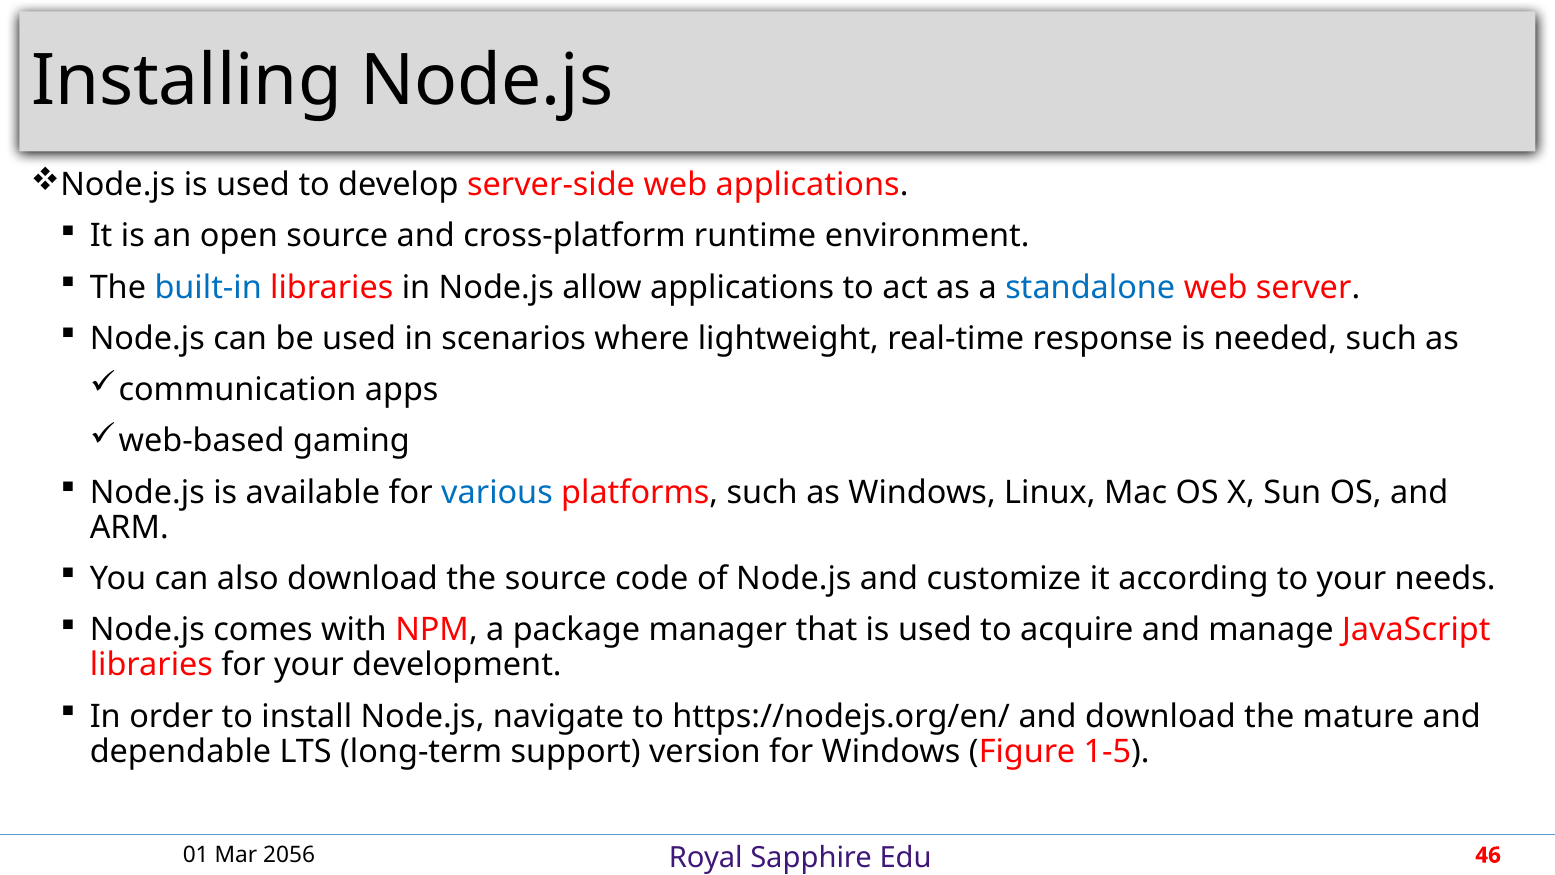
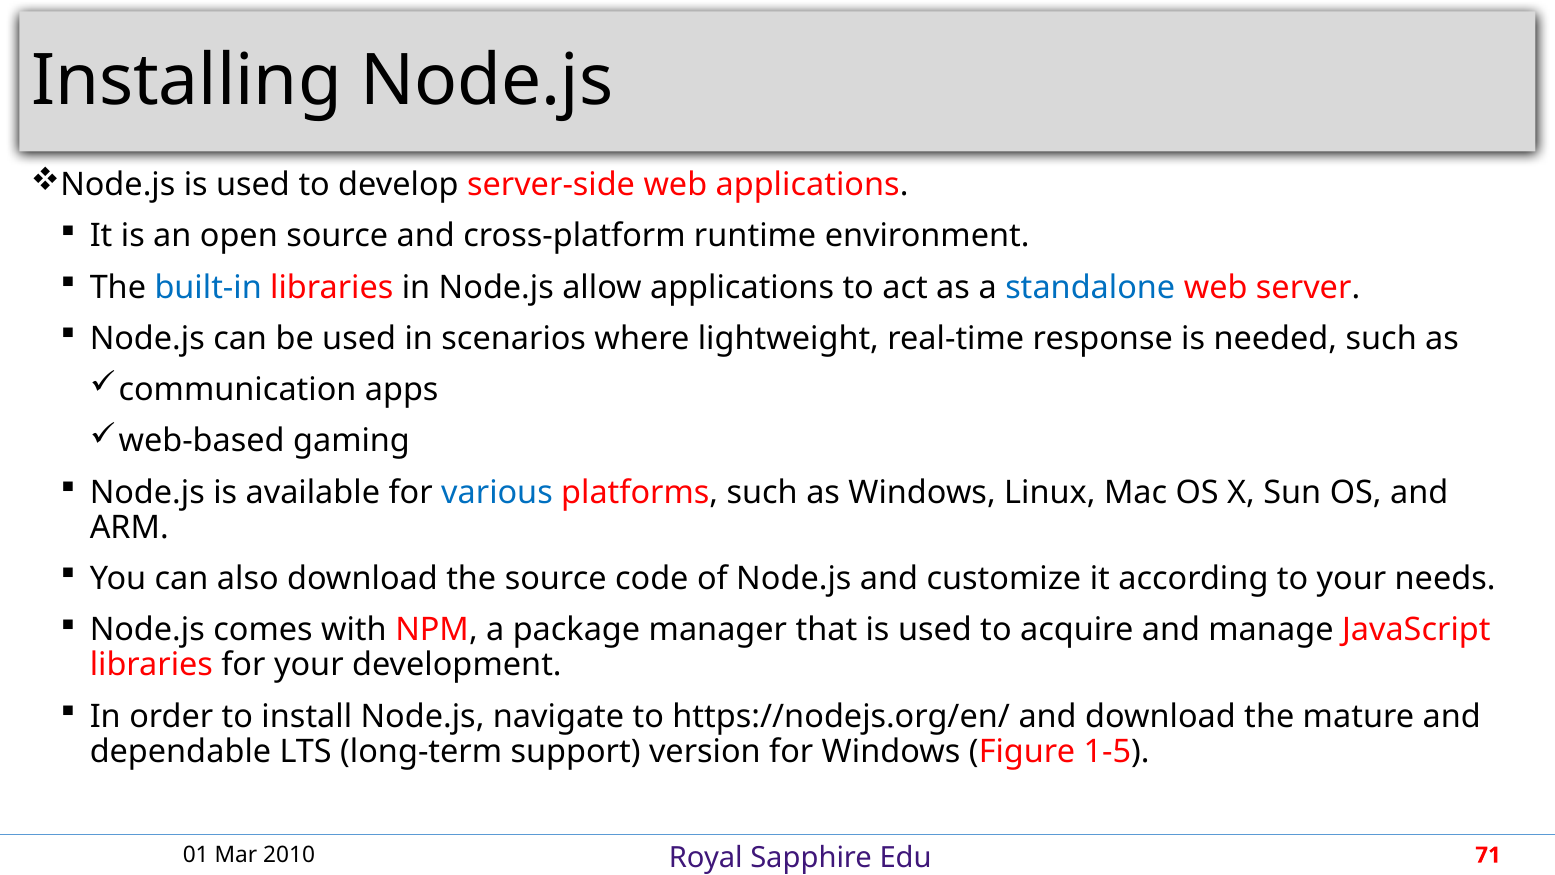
2056: 2056 -> 2010 (289, 855)
46: 46 -> 71 (1488, 855)
